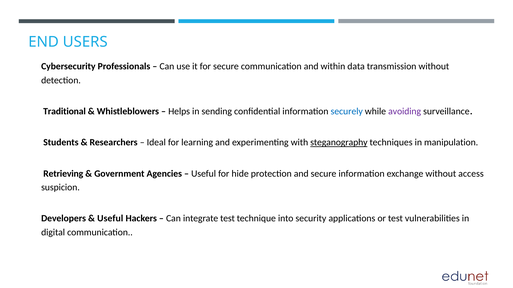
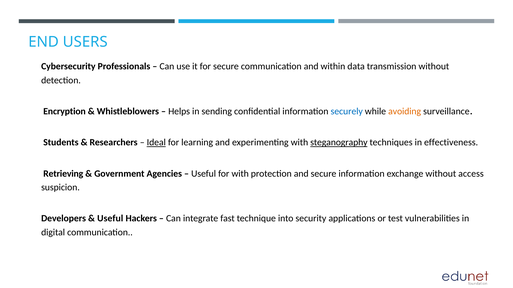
Traditional: Traditional -> Encryption (65, 112)
avoiding colour: purple -> orange (405, 112)
Ideal underline: none -> present (156, 143)
manipulation: manipulation -> effectiveness (451, 143)
for hide: hide -> with (240, 174)
integrate test: test -> fast (228, 219)
